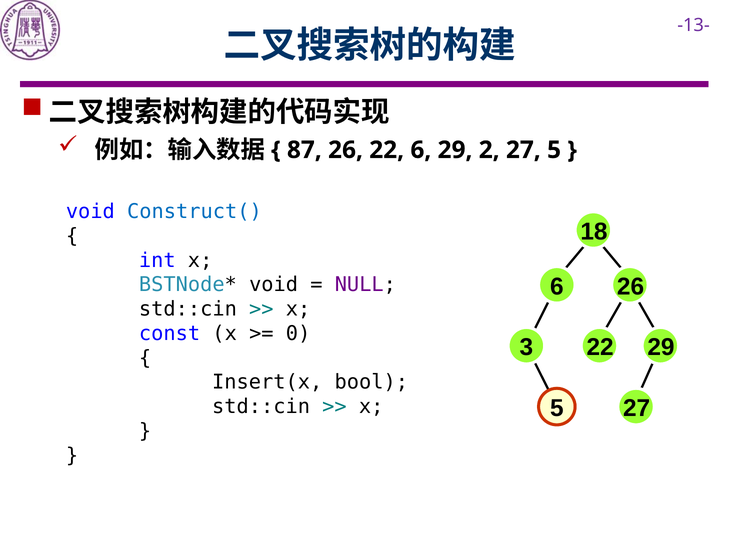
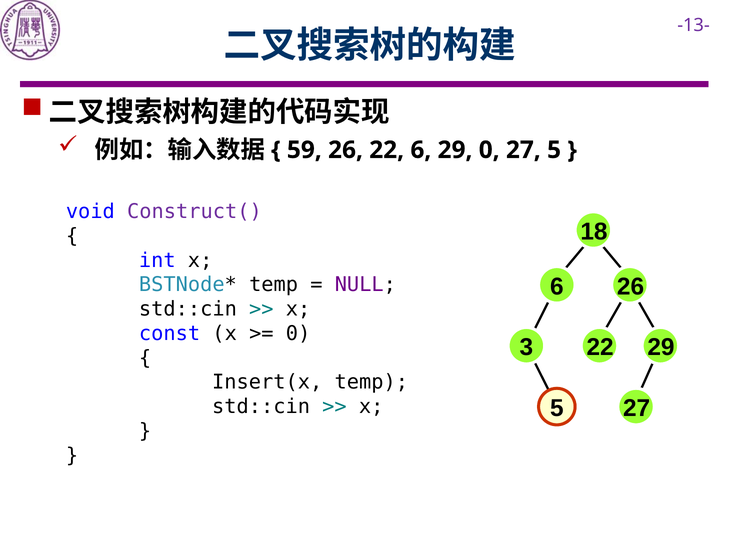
87: 87 -> 59 (304, 150)
29 2: 2 -> 0 (489, 150)
Construct( colour: blue -> purple (194, 212)
void: void -> temp (274, 285)
Insert(x bool: bool -> temp (371, 382)
